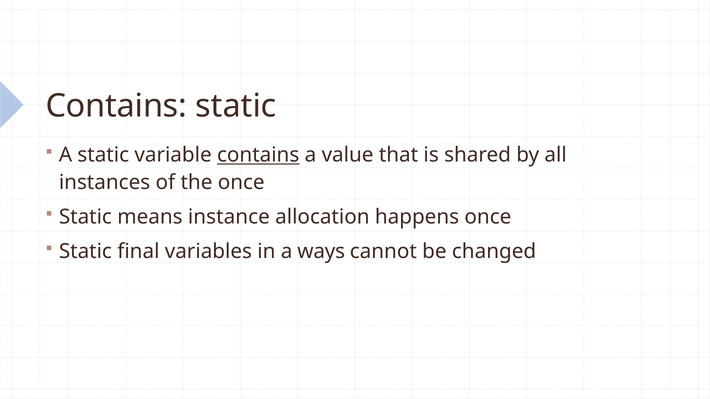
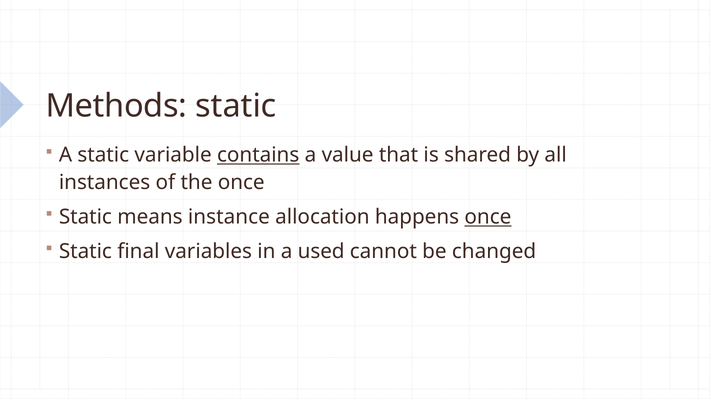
Contains: Contains -> Methods (116, 106)
once underline: none -> present (488, 217)
ways: ways -> used (321, 252)
